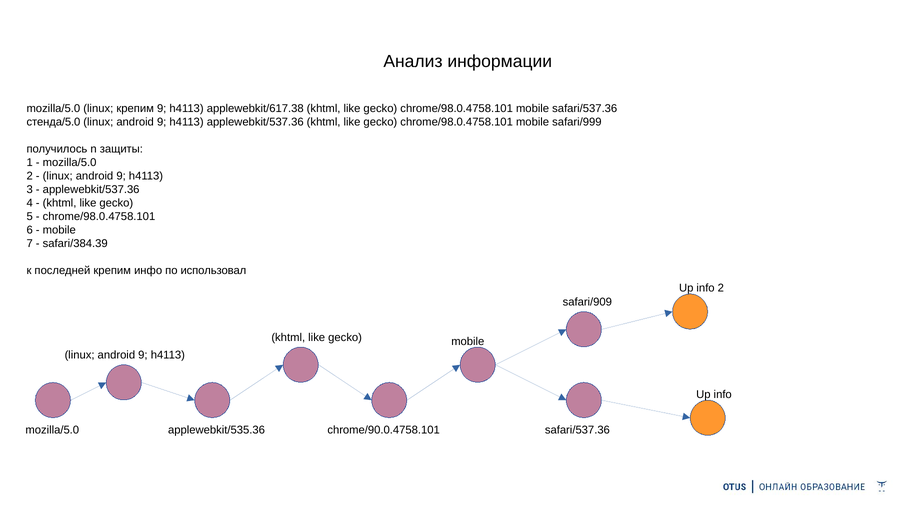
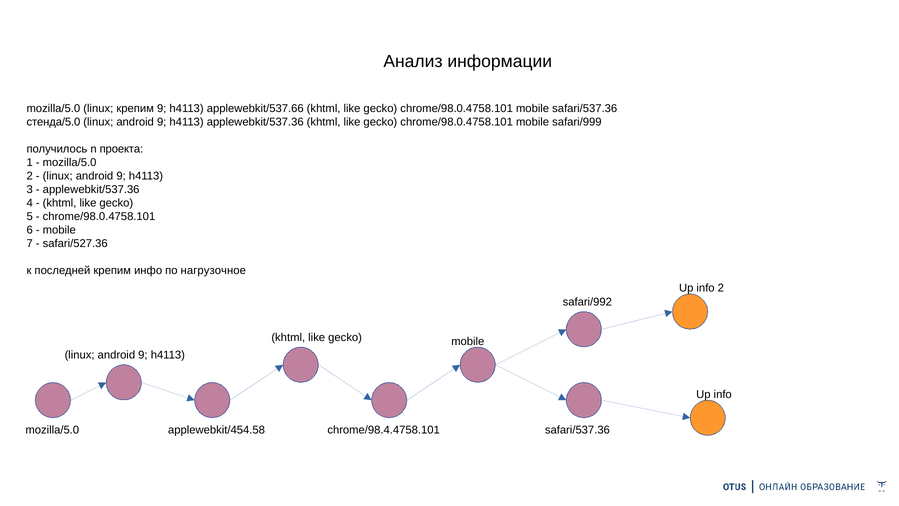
applewebkit/617.38: applewebkit/617.38 -> applewebkit/537.66 (255, 108)
защиты: защиты -> проекта (121, 149)
safari/384.39: safari/384.39 -> safari/527.36 (75, 244)
использовал: использовал -> нагрузочное (213, 271)
safari/909: safari/909 -> safari/992 (587, 302)
applewebkit/535.36: applewebkit/535.36 -> applewebkit/454.58 (217, 430)
chrome/90.0.4758.101: chrome/90.0.4758.101 -> chrome/98.4.4758.101 (384, 430)
